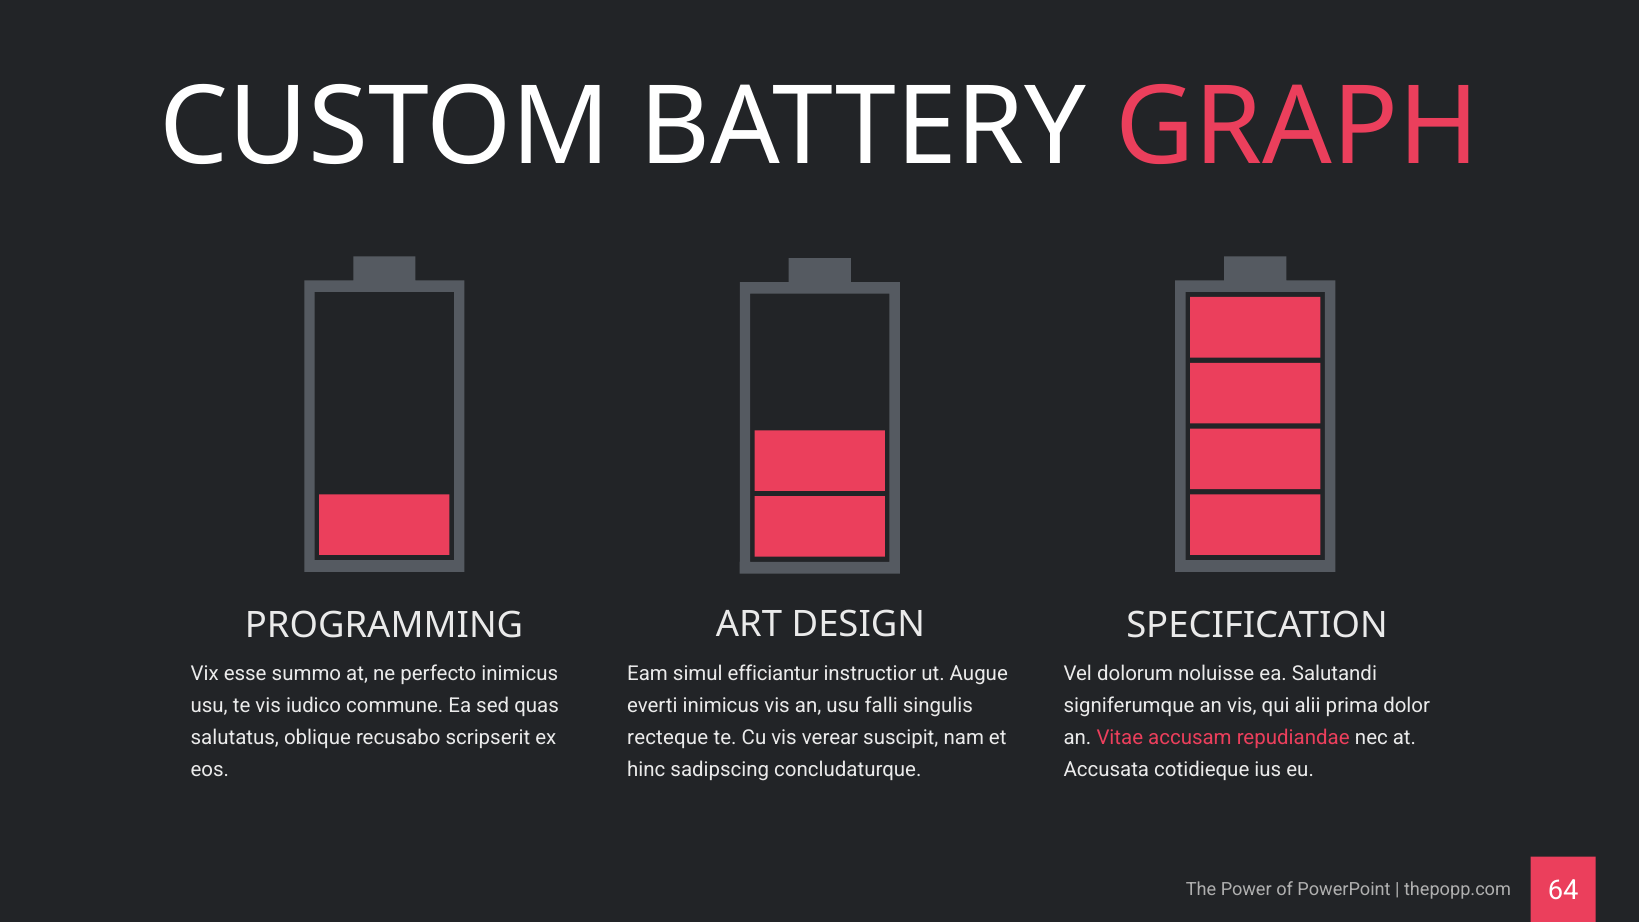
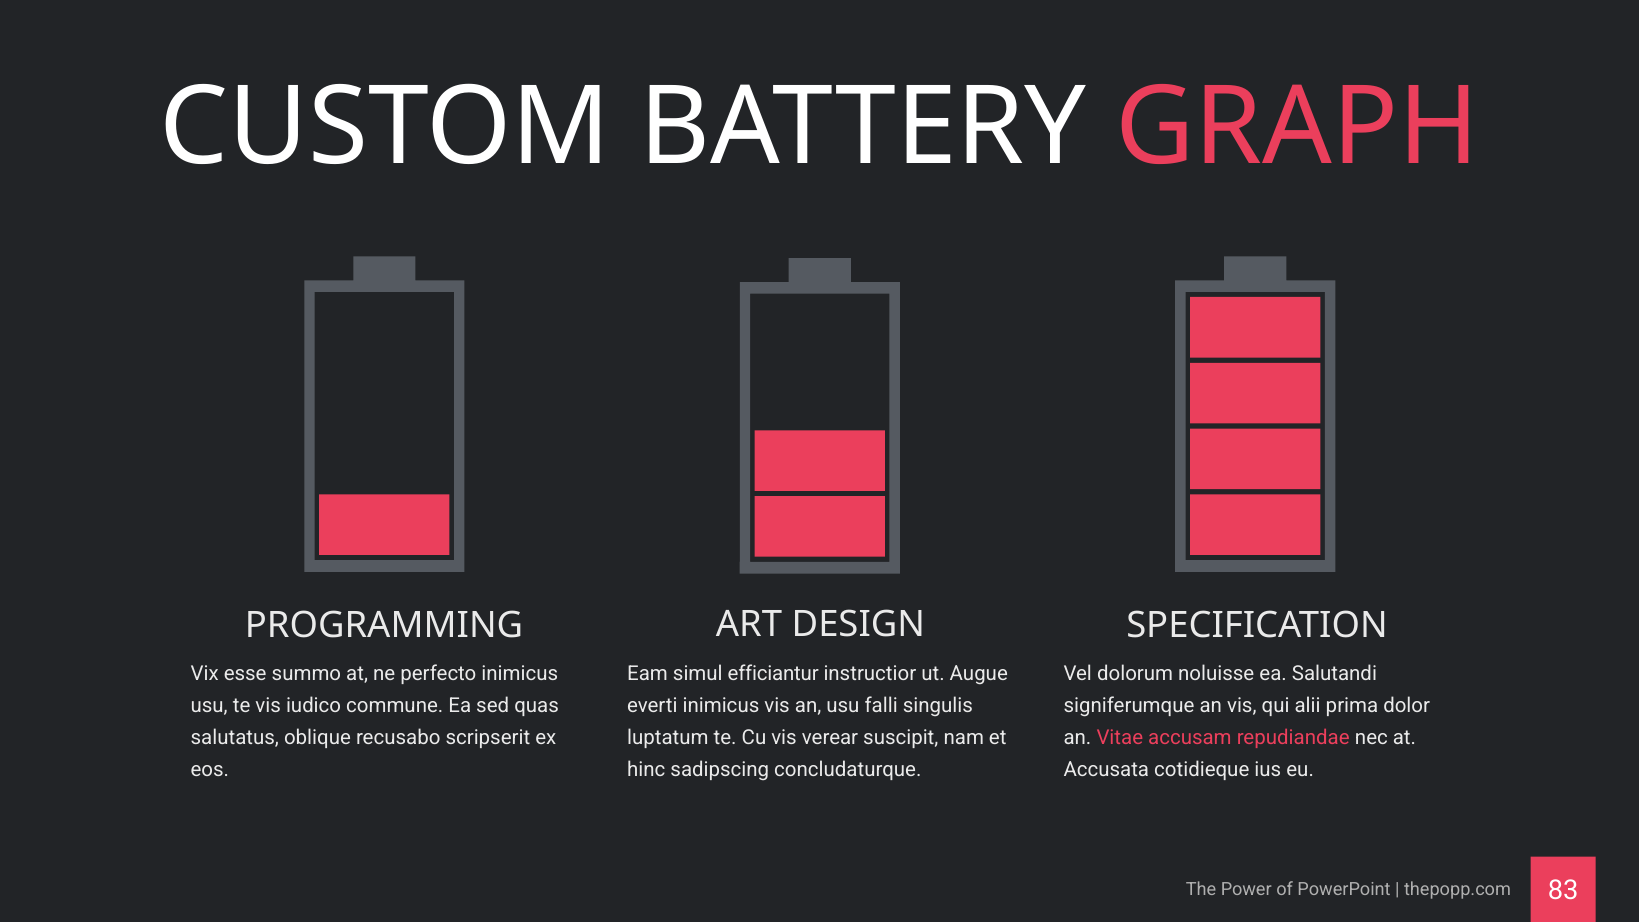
recteque: recteque -> luptatum (668, 737)
64: 64 -> 83 (1563, 890)
